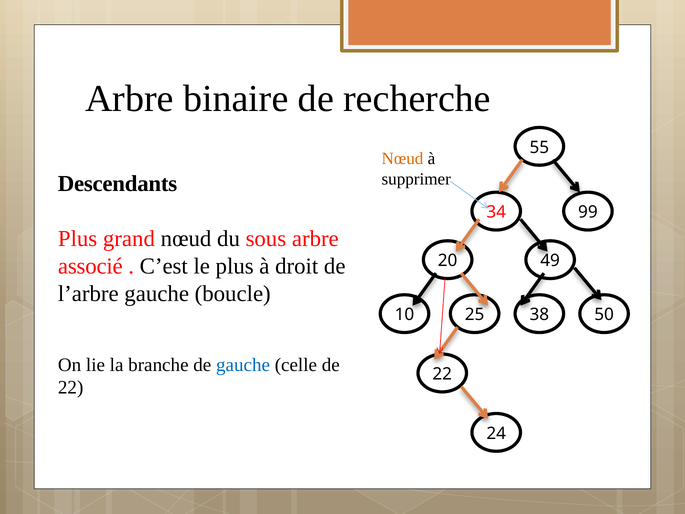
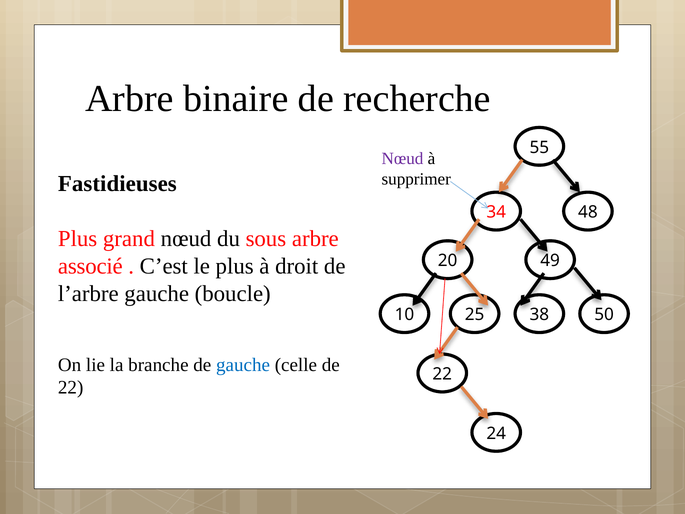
Nœud colour: orange -> purple (402, 158)
Descendants: Descendants -> Fastidieuses (117, 184)
99: 99 -> 48 (588, 212)
